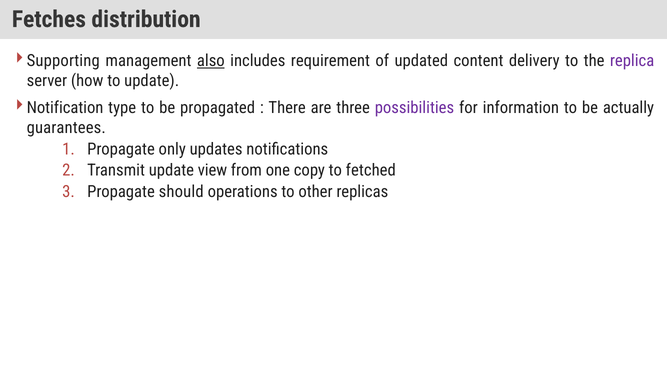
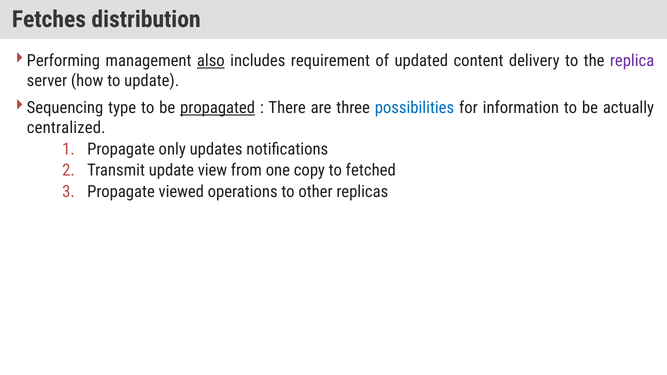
Supporting: Supporting -> Performing (63, 61)
Notification: Notification -> Sequencing (65, 108)
propagated underline: none -> present (218, 108)
possibilities colour: purple -> blue (414, 108)
guarantees: guarantees -> centralized (66, 128)
should: should -> viewed (181, 192)
